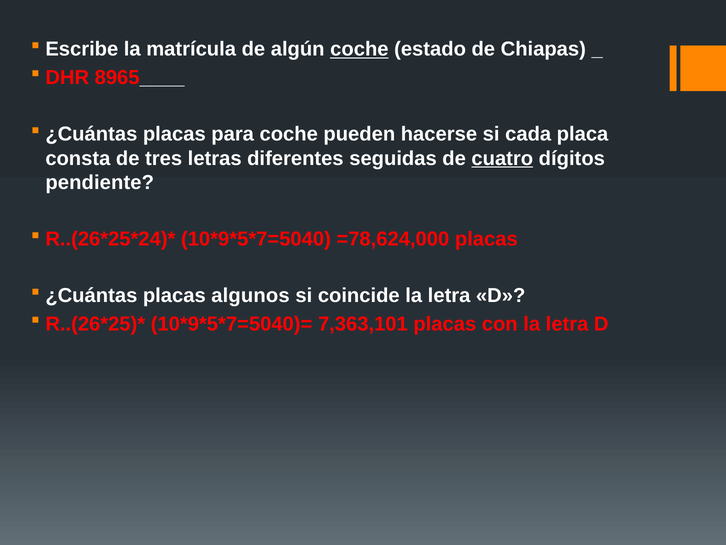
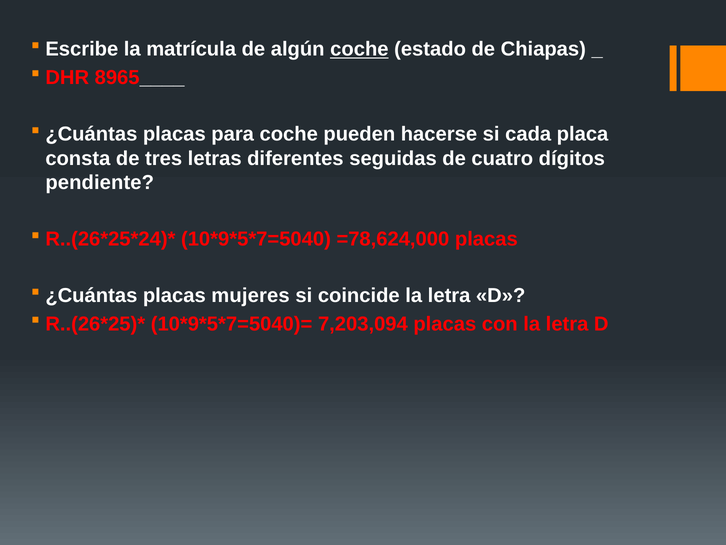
cuatro underline: present -> none (502, 158)
algunos: algunos -> mujeres (250, 295)
7,363,101: 7,363,101 -> 7,203,094 (363, 324)
